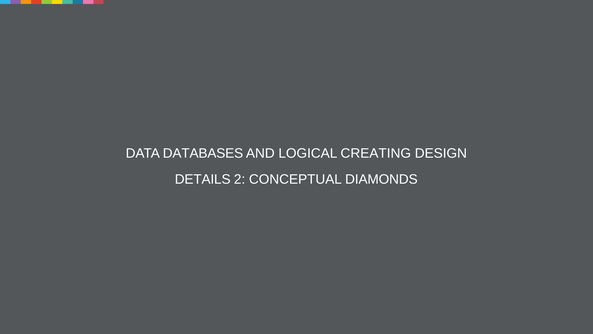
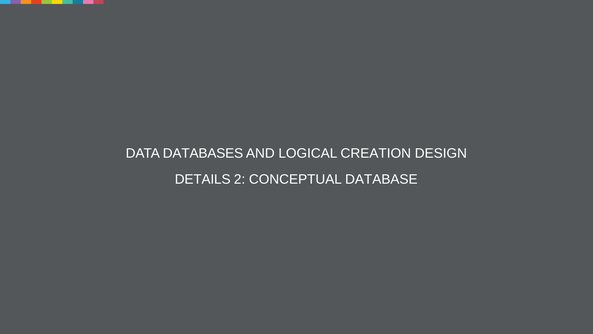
CREATING: CREATING -> CREATION (376, 153)
DIAMONDS: DIAMONDS -> DATABASE (381, 179)
